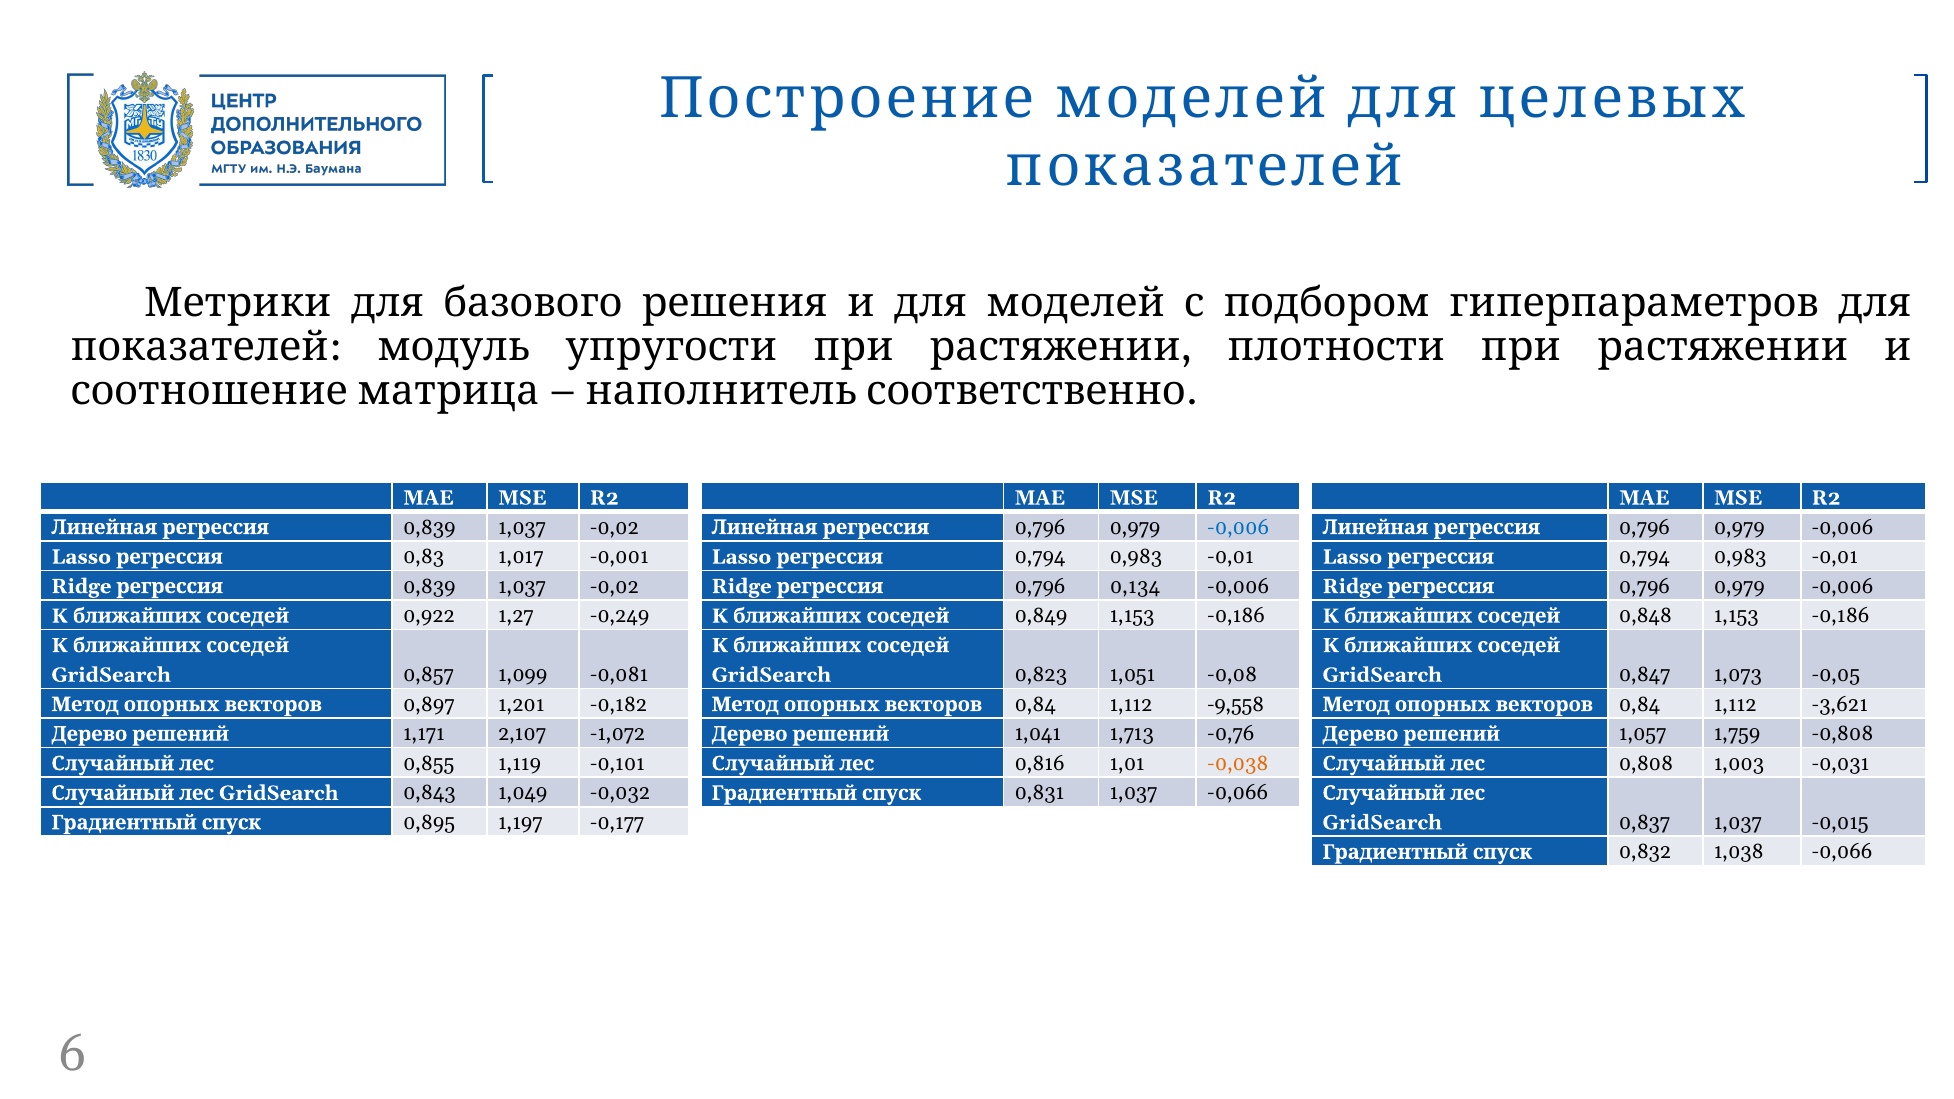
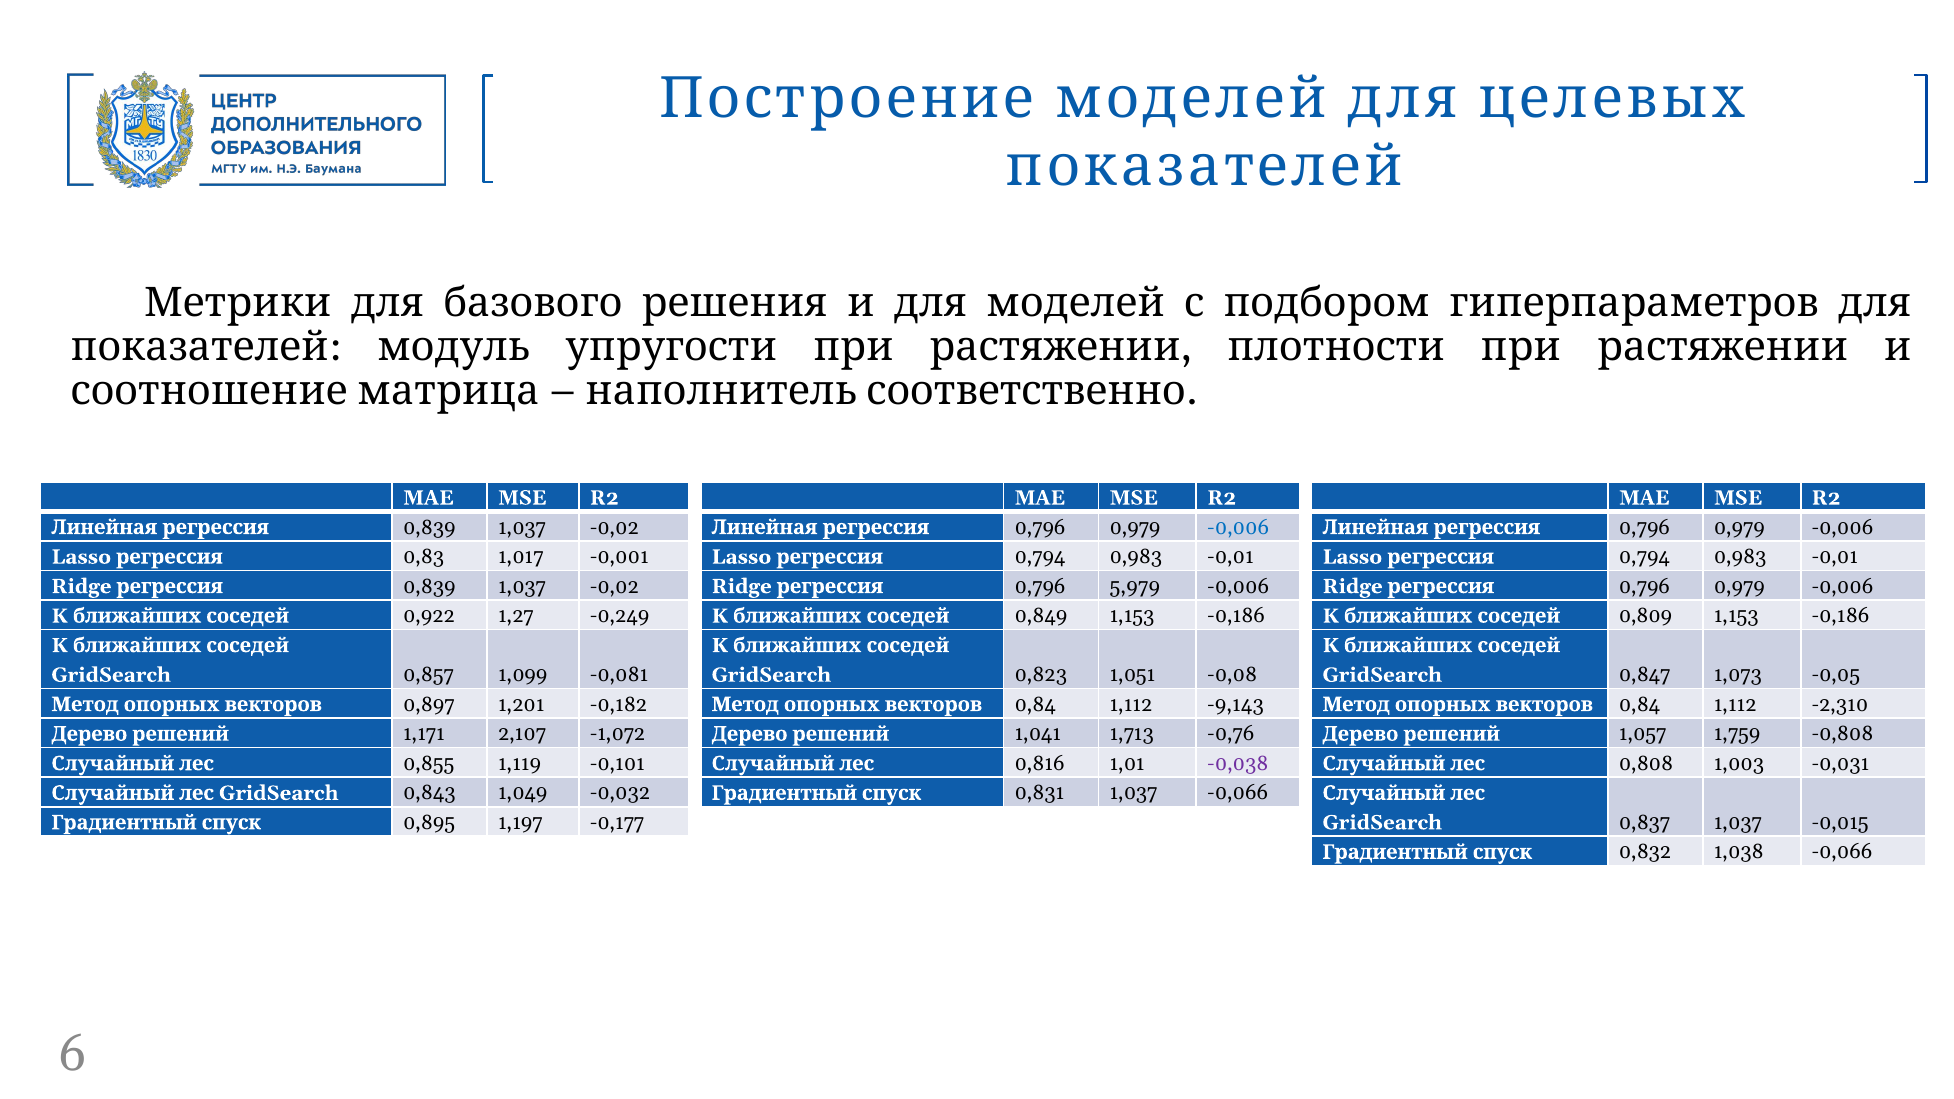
0,134: 0,134 -> 5,979 (1135, 586)
0,848: 0,848 -> 0,809 (1645, 616)
-9,558: -9,558 -> -9,143 (1235, 705)
-3,621: -3,621 -> -2,310 (1840, 705)
-0,038 colour: orange -> purple (1238, 764)
